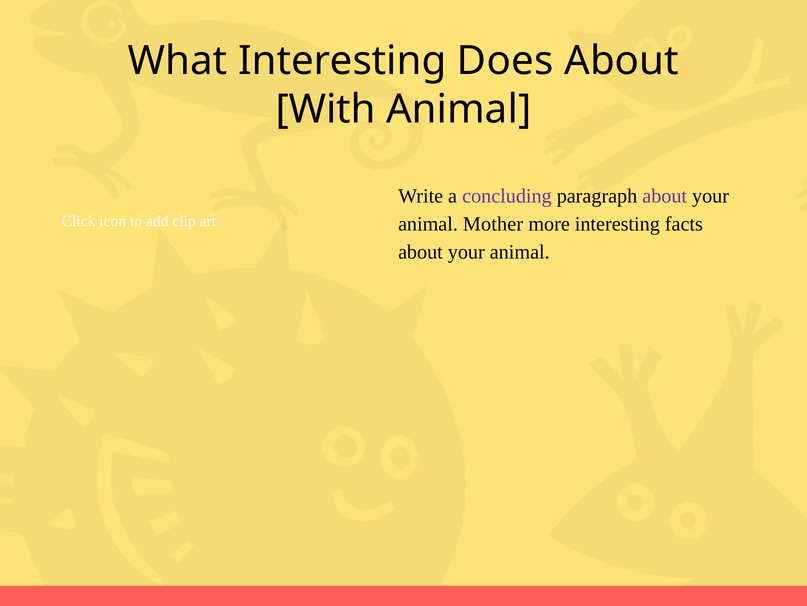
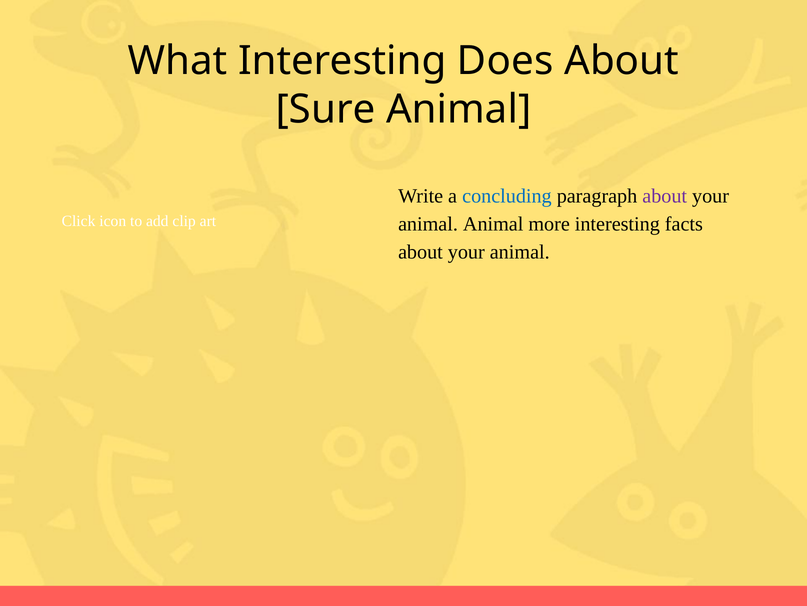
With: With -> Sure (326, 109)
concluding colour: purple -> blue (507, 196)
animal Mother: Mother -> Animal (493, 224)
